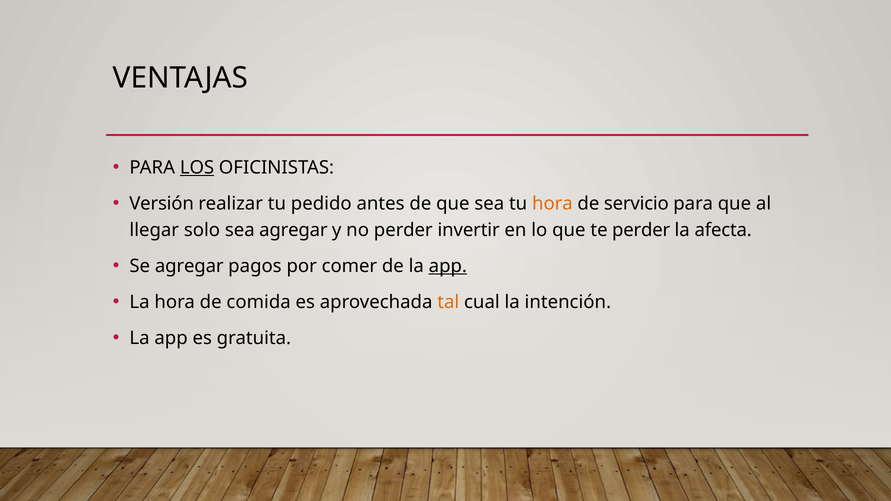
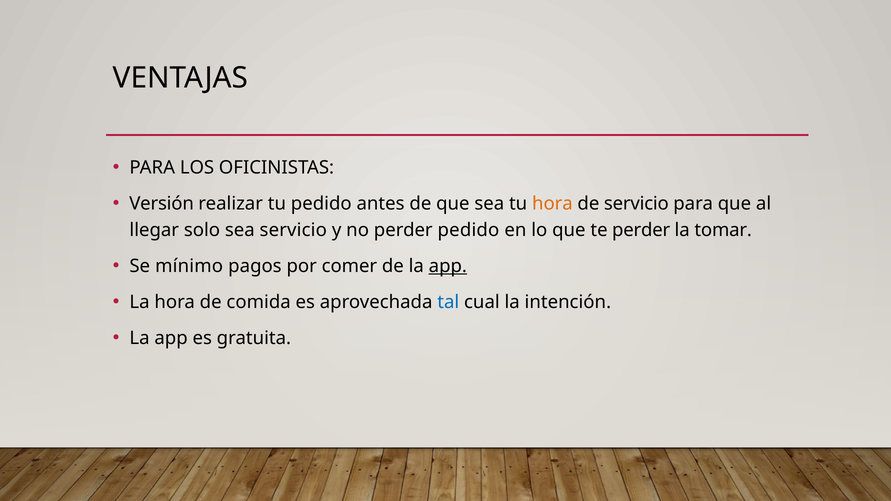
LOS underline: present -> none (197, 168)
sea agregar: agregar -> servicio (293, 230)
perder invertir: invertir -> pedido (468, 230)
afecta: afecta -> tomar (723, 230)
Se agregar: agregar -> mínimo (189, 266)
tal colour: orange -> blue (448, 302)
